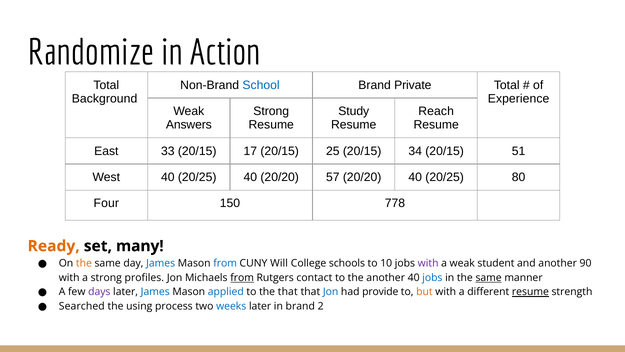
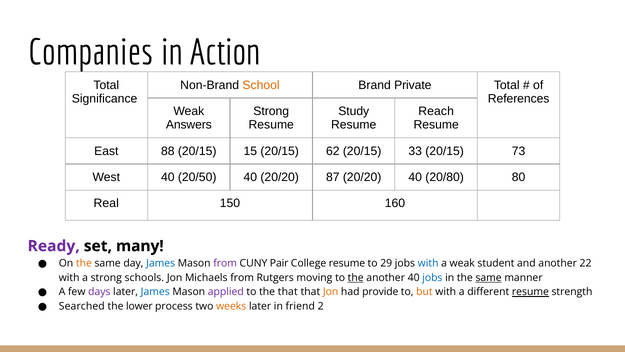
Randomize: Randomize -> Companies (91, 53)
School colour: blue -> orange (261, 85)
Background: Background -> Significance (105, 99)
Experience: Experience -> References (519, 99)
33: 33 -> 88 (168, 151)
17: 17 -> 15 (250, 151)
25: 25 -> 62 (333, 151)
34: 34 -> 33 (415, 151)
51: 51 -> 73 (519, 151)
West 40 20/25: 20/25 -> 20/50 (197, 177)
57: 57 -> 87 (333, 177)
20/20 40 20/25: 20/25 -> 20/80 (445, 177)
Four: Four -> Real (106, 203)
778: 778 -> 160 (395, 203)
Ready colour: orange -> purple (54, 246)
from colour: blue -> purple (225, 263)
Will: Will -> Pair (279, 263)
College schools: schools -> resume (347, 263)
10: 10 -> 29 (386, 263)
with colour: purple -> blue (428, 263)
90: 90 -> 22 (586, 263)
profiles: profiles -> schools (144, 277)
from underline: present -> none (242, 277)
contact: contact -> moving (314, 277)
the underline: none -> present (356, 277)
applied colour: blue -> purple (226, 292)
Jon colour: blue -> orange (331, 292)
using: using -> lower (139, 306)
weeks colour: blue -> orange (231, 306)
in brand: brand -> friend (300, 306)
